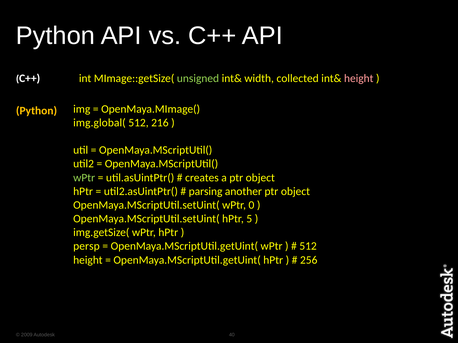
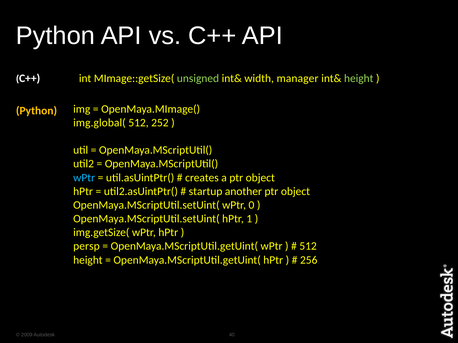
collected: collected -> manager (298, 79)
height colour: pink -> light green (359, 79)
216: 216 -> 252 (160, 123)
wPtr colour: light green -> light blue (84, 178)
parsing: parsing -> startup (206, 192)
5: 5 -> 1 (249, 219)
